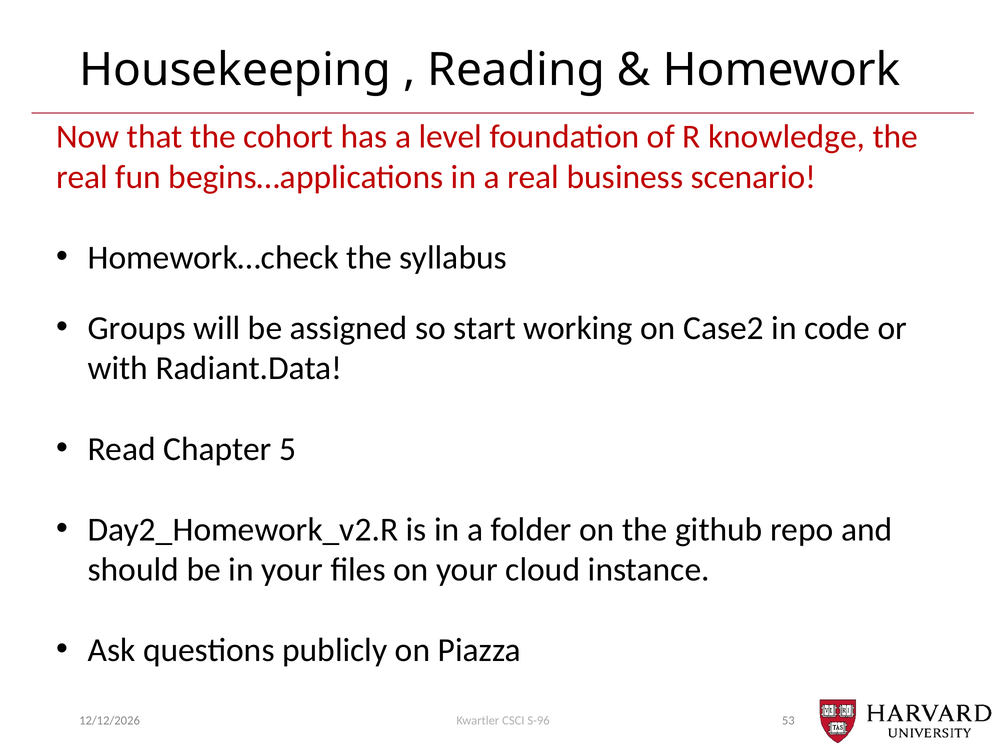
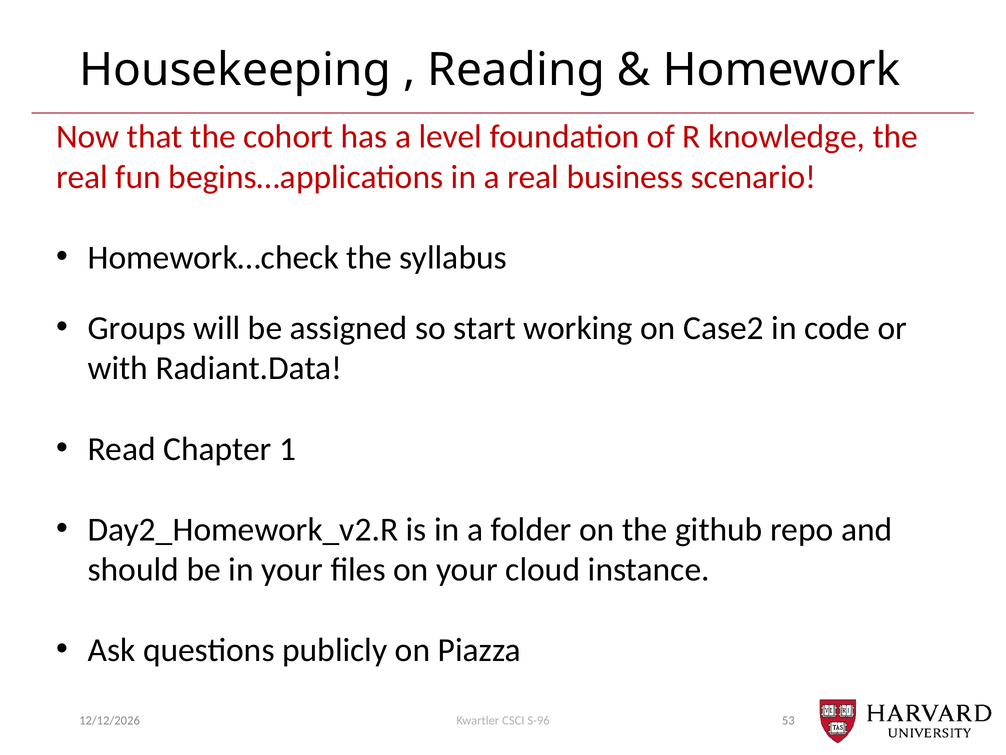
5: 5 -> 1 (288, 449)
